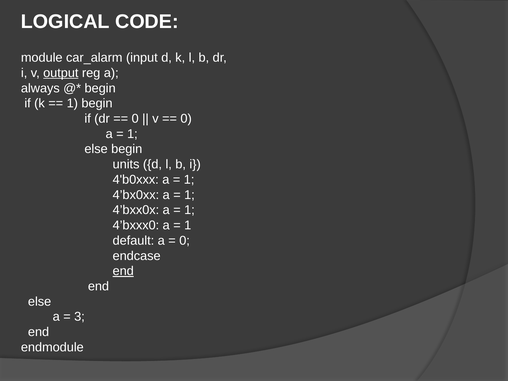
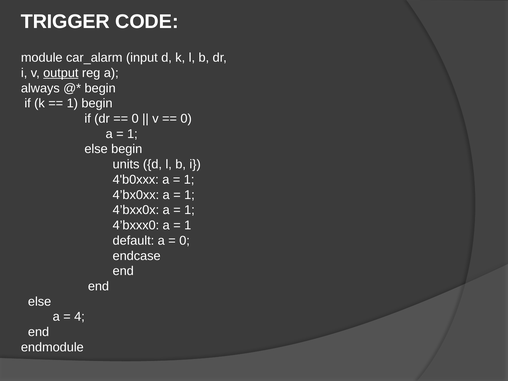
LOGICAL: LOGICAL -> TRIGGER (65, 22)
end underline: present -> none (123, 271)
3: 3 -> 4 (79, 317)
